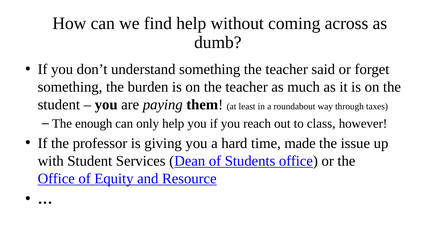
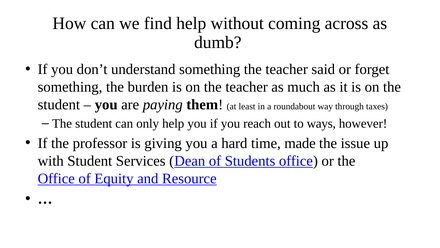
enough: enough -> student (94, 123)
class: class -> ways (321, 123)
